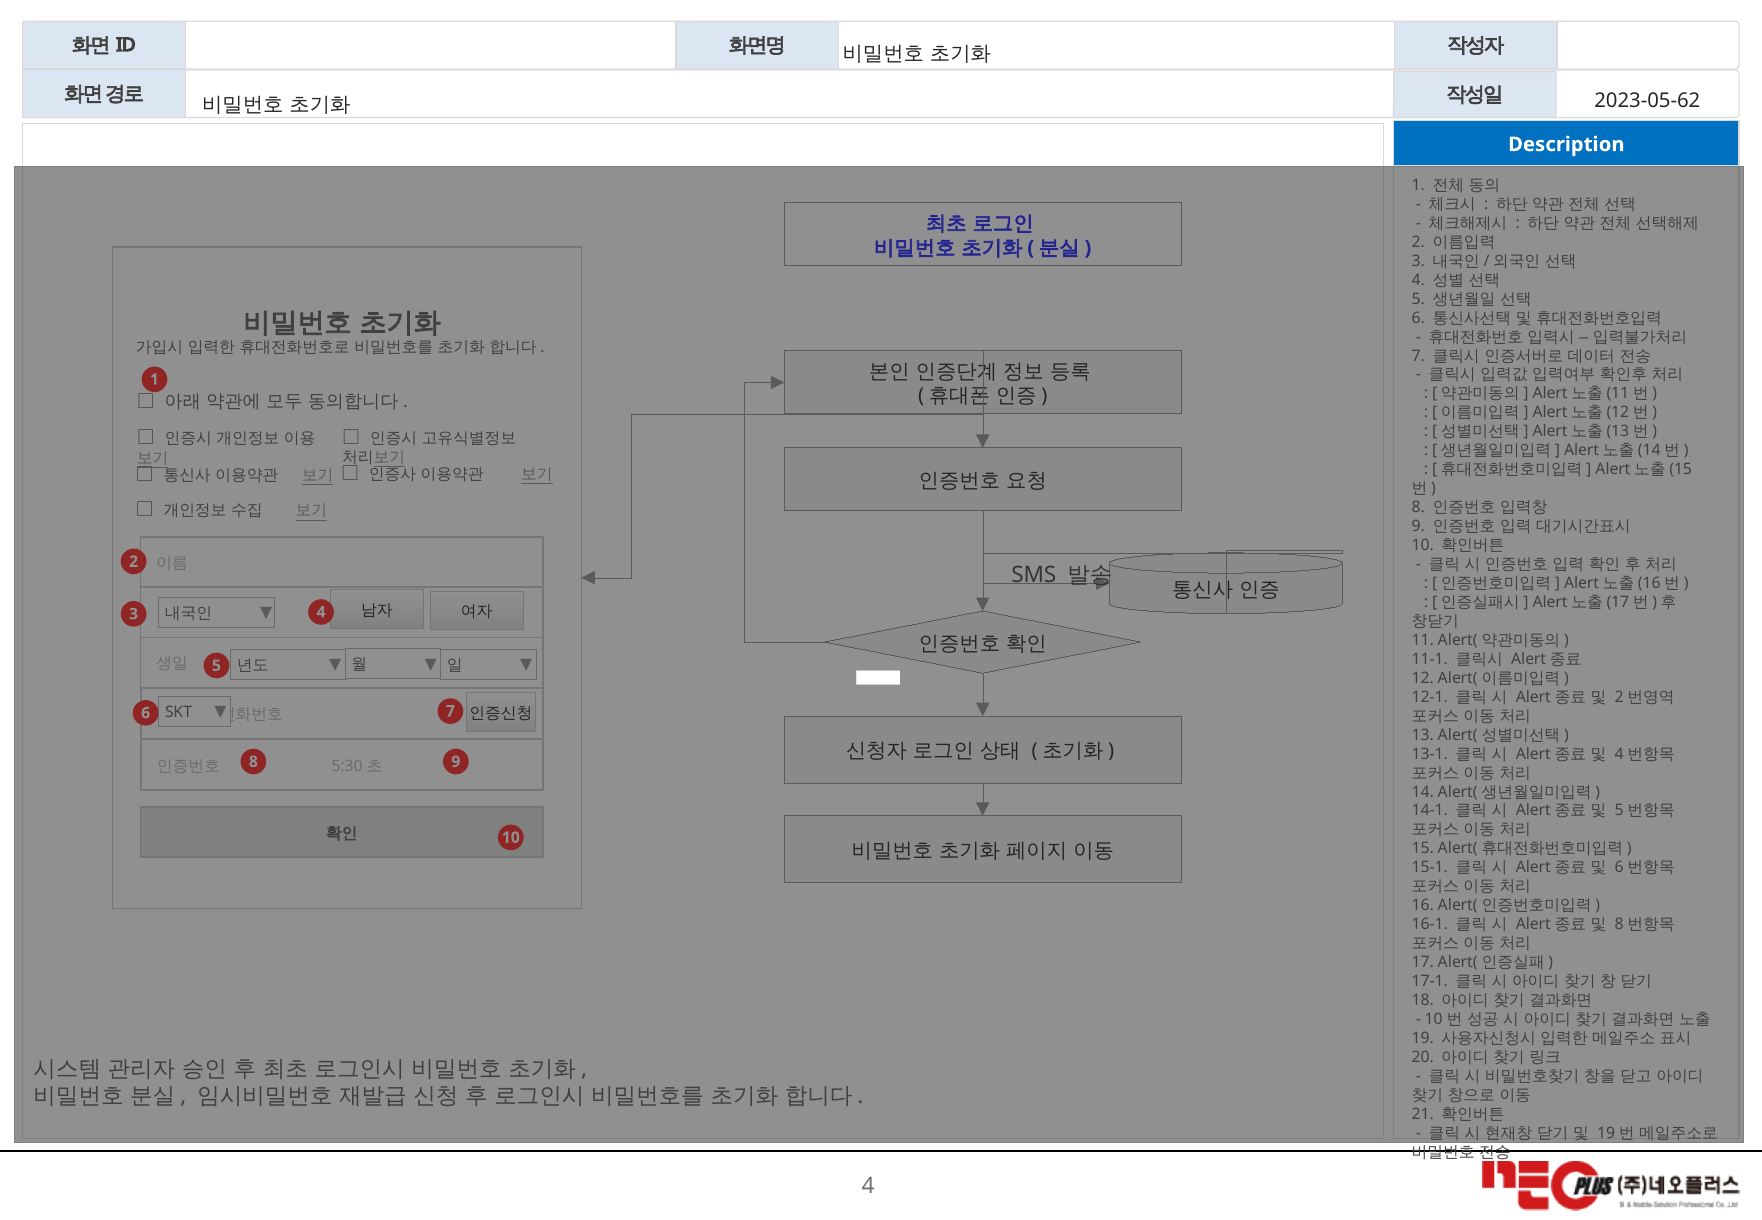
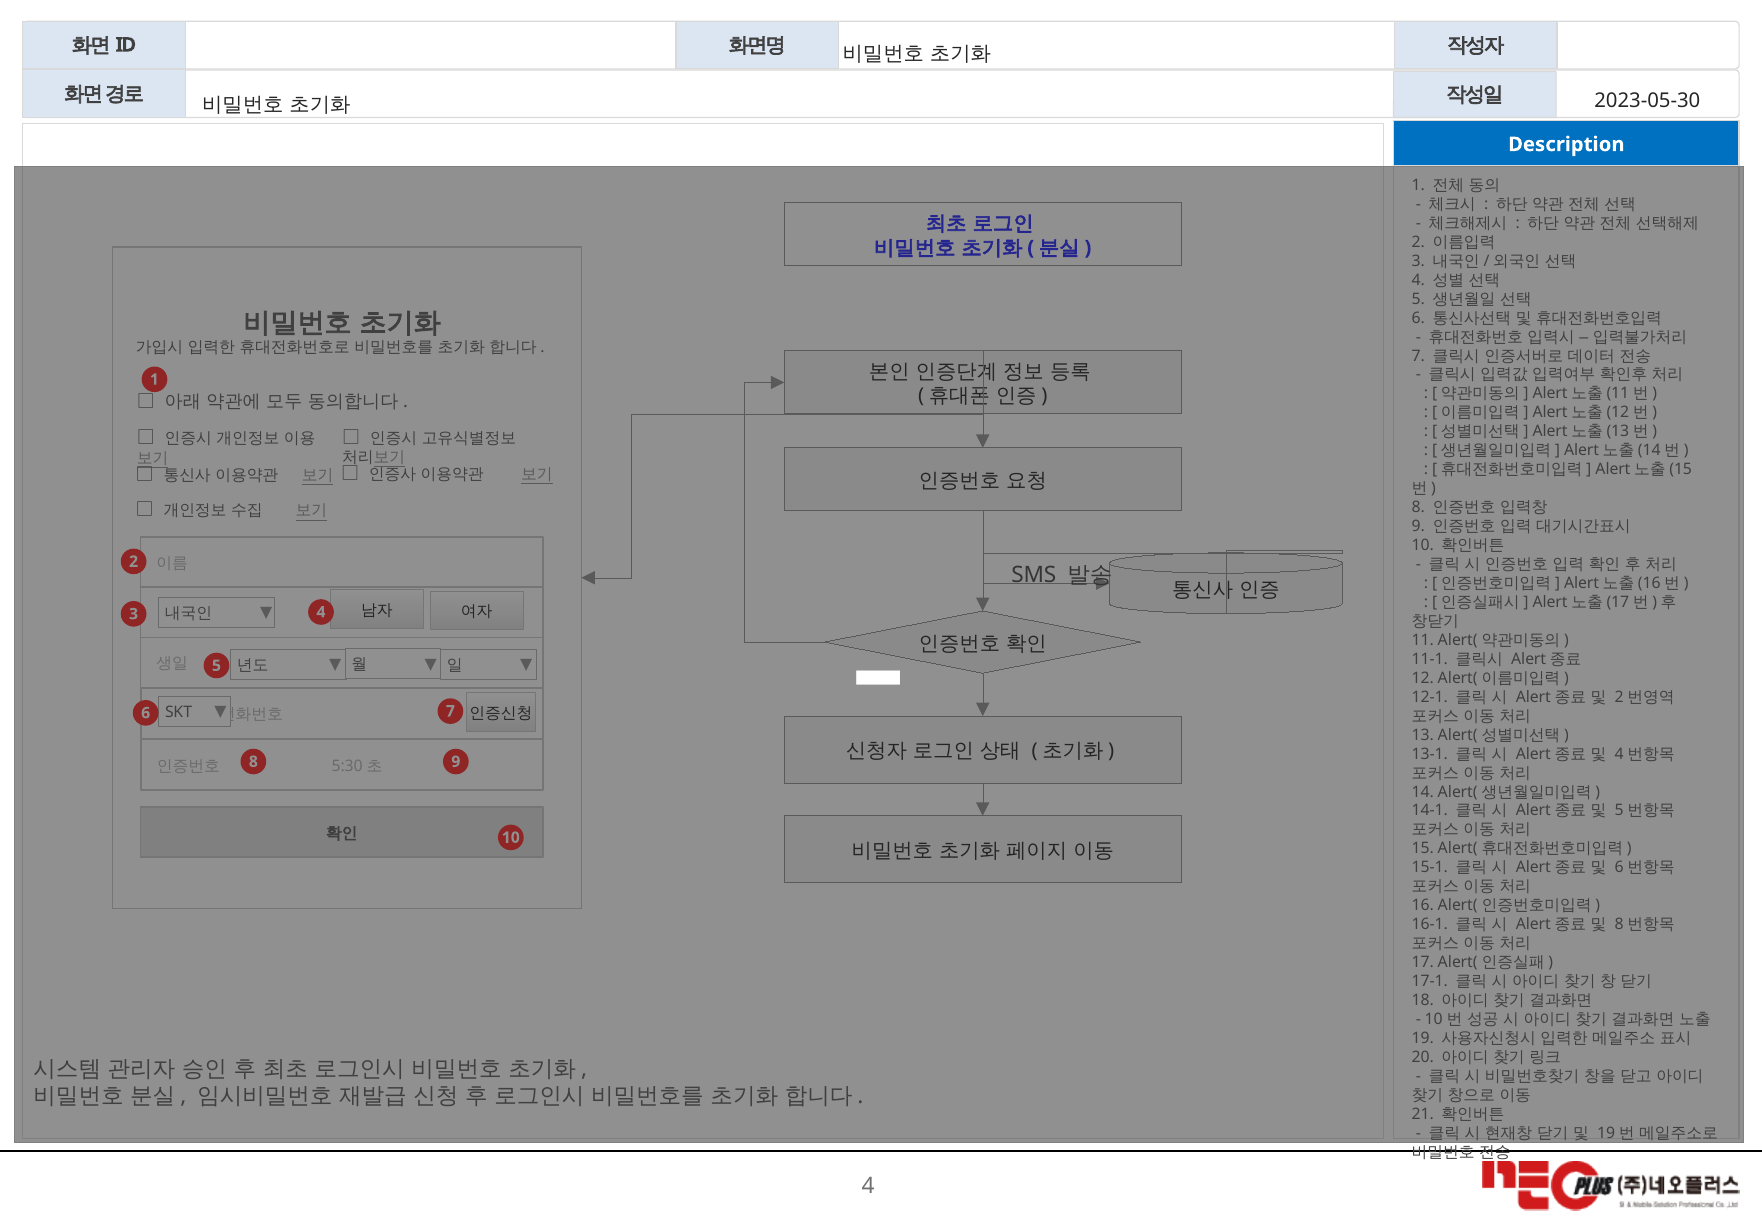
2023-05-62: 2023-05-62 -> 2023-05-30 (1647, 101)
